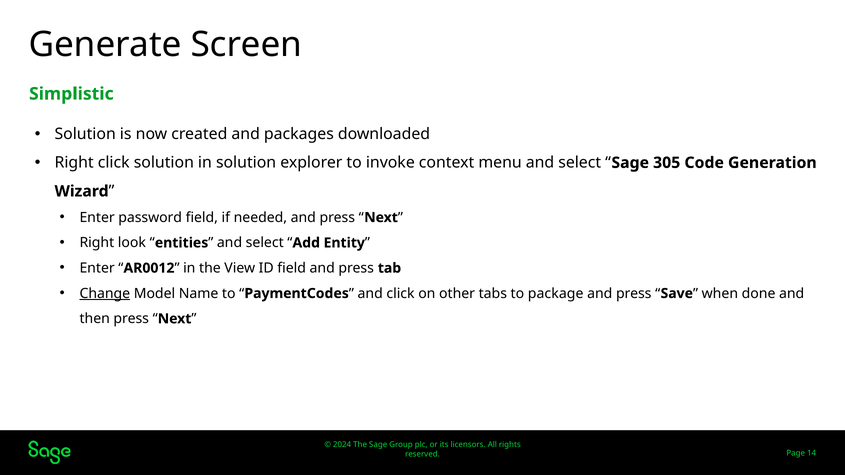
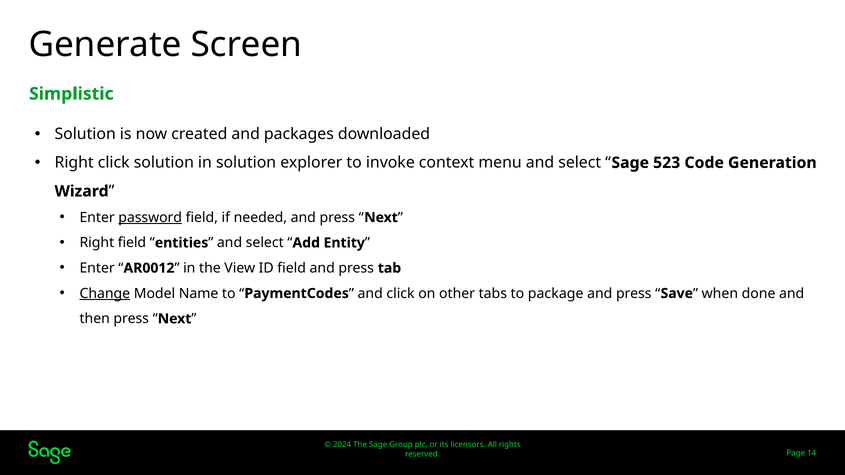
305: 305 -> 523 (667, 163)
password underline: none -> present (150, 218)
Right look: look -> field (132, 243)
